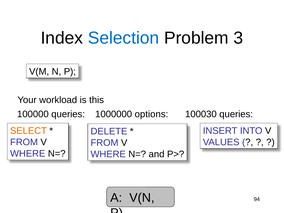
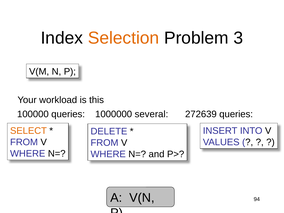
Selection colour: blue -> orange (124, 38)
options: options -> several (151, 114)
100030: 100030 -> 272639 (201, 114)
